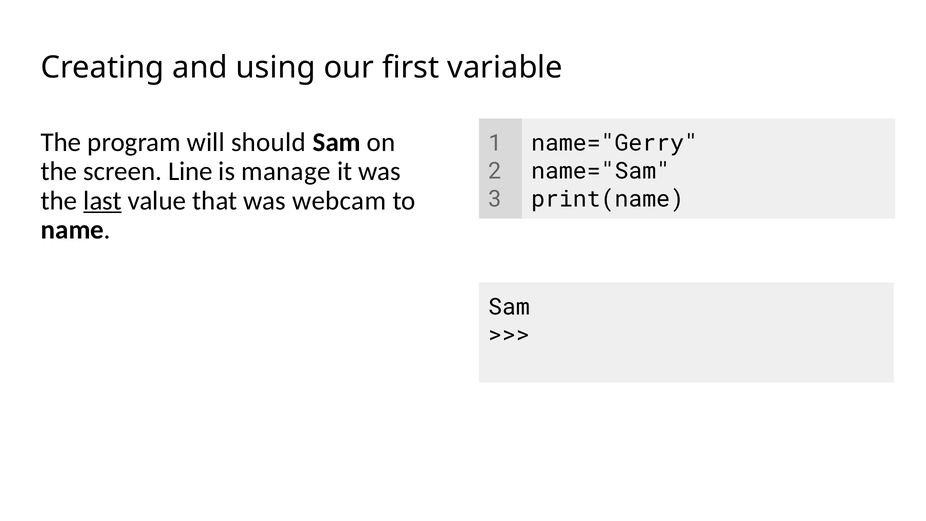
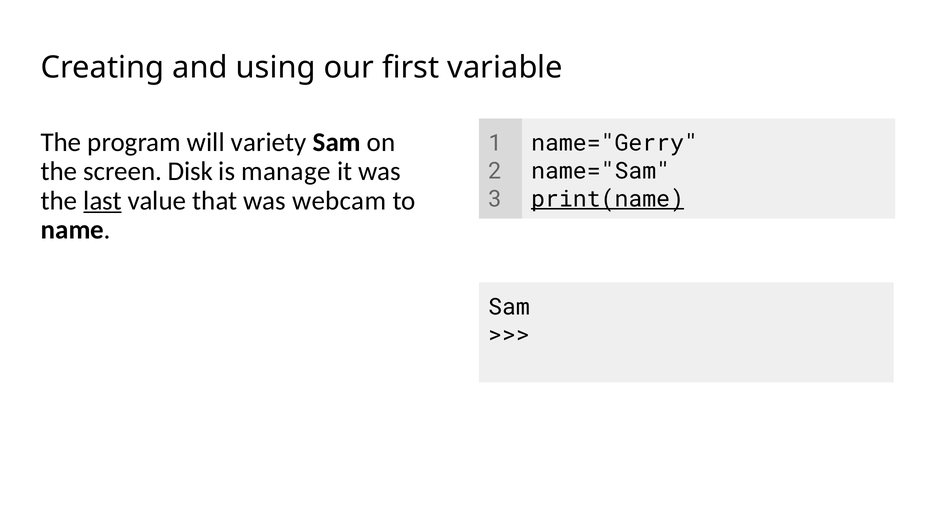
should: should -> variety (269, 142)
Line: Line -> Disk (190, 171)
print(name underline: none -> present (608, 199)
